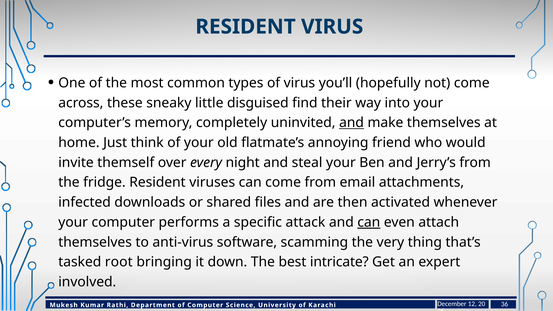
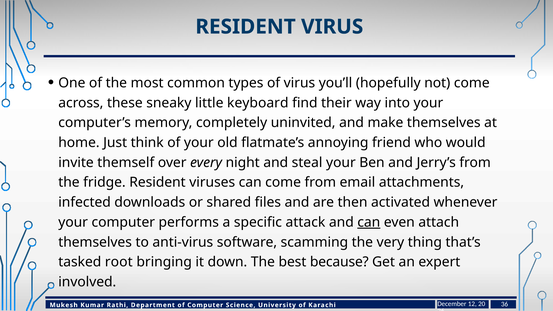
disguised: disguised -> keyboard (258, 103)
and underline: present -> none (352, 123)
intricate: intricate -> because (339, 262)
